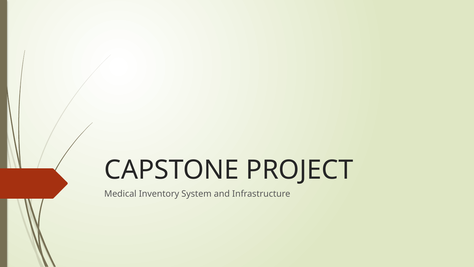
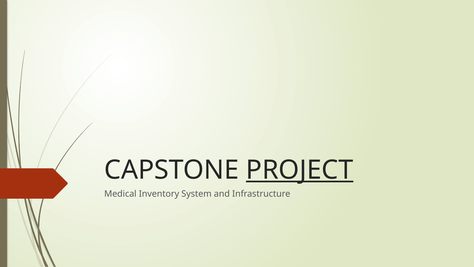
PROJECT underline: none -> present (300, 170)
